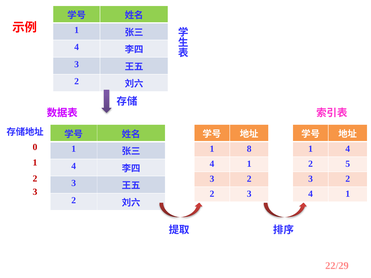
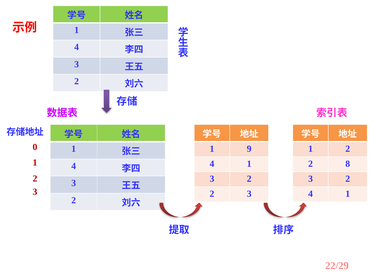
8: 8 -> 9 (249, 149)
4: 4 -> 2 (348, 149)
5: 5 -> 8 (348, 164)
